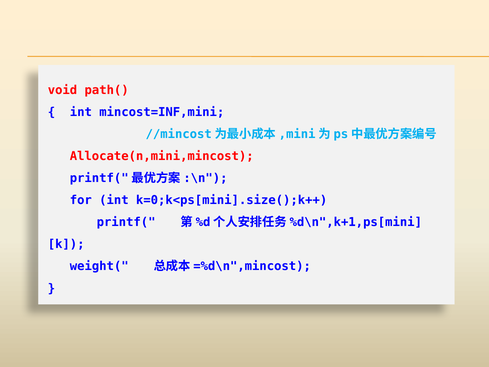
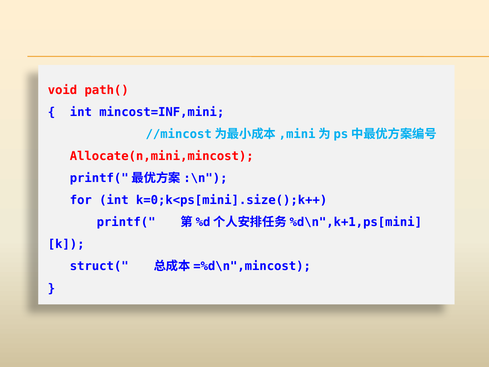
weight(: weight( -> struct( (99, 266)
